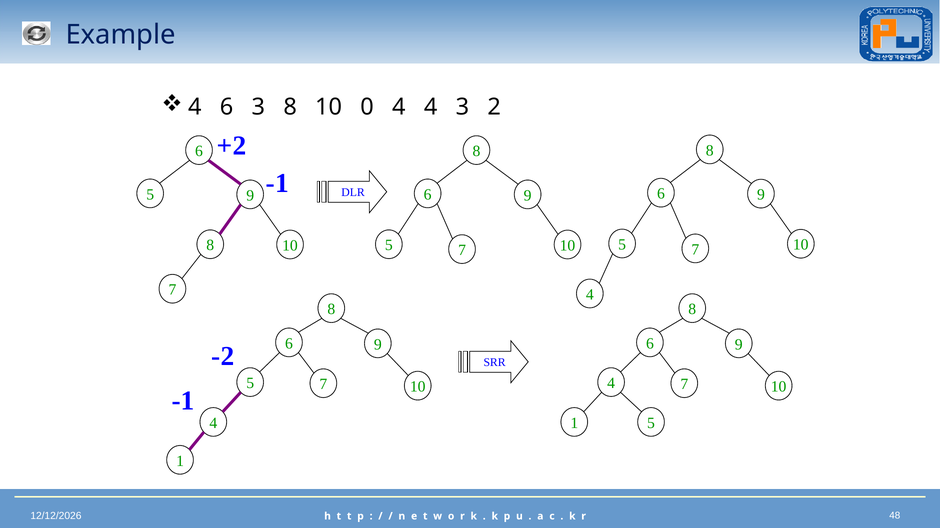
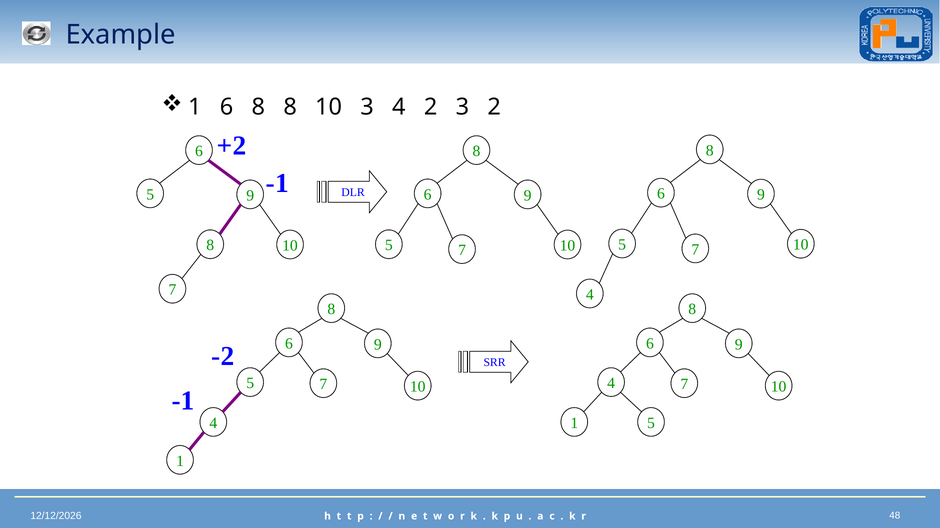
4: 4 -> 1 (195, 107)
3: 3 -> 8 (258, 107)
10 0: 0 -> 3 (367, 107)
4 4: 4 -> 2 (431, 107)
